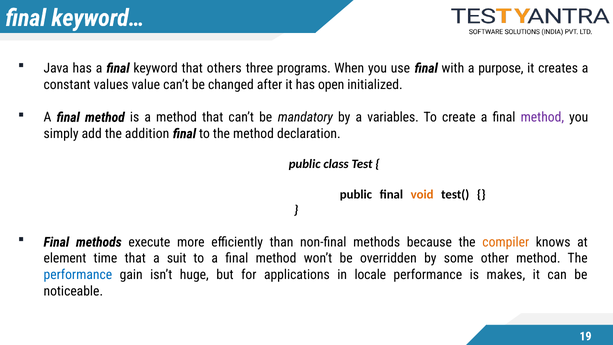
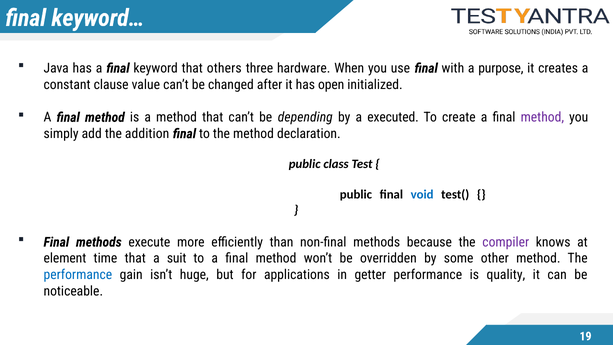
programs: programs -> hardware (304, 68)
values: values -> clause (111, 85)
mandatory: mandatory -> depending (305, 117)
variables: variables -> executed (393, 117)
void colour: orange -> blue (422, 194)
compiler colour: orange -> purple (506, 242)
locale: locale -> getter (370, 275)
makes: makes -> quality (506, 275)
